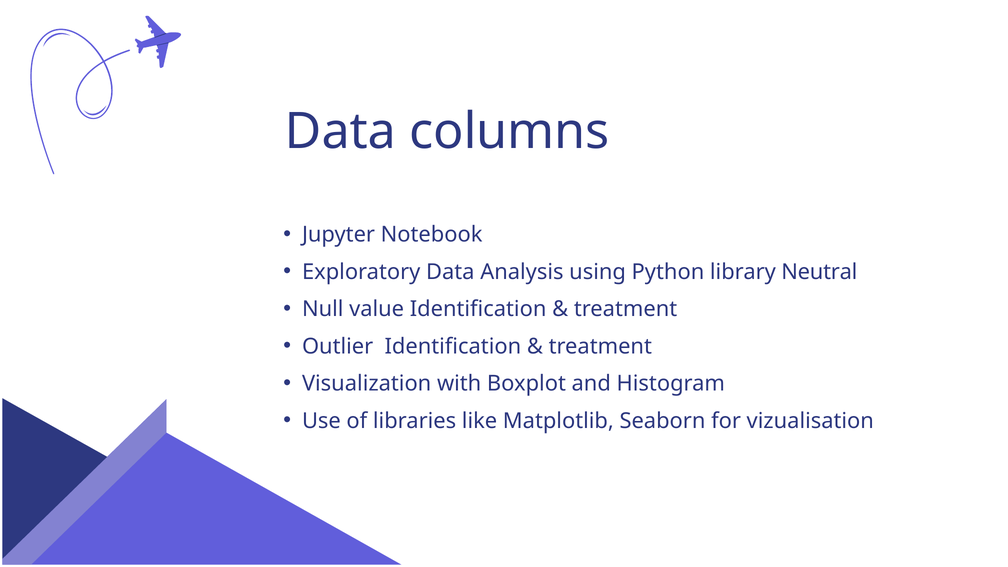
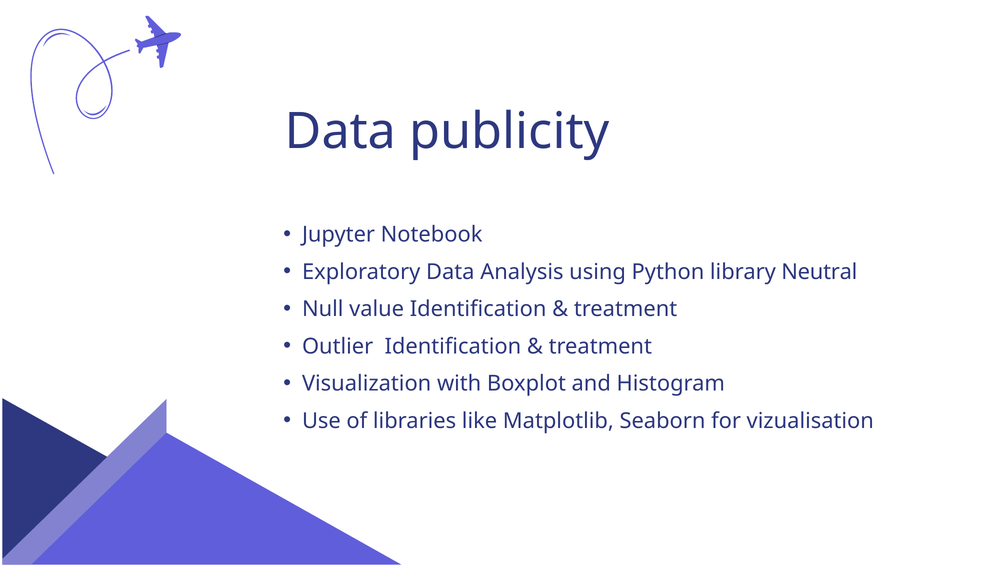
columns: columns -> publicity (509, 132)
